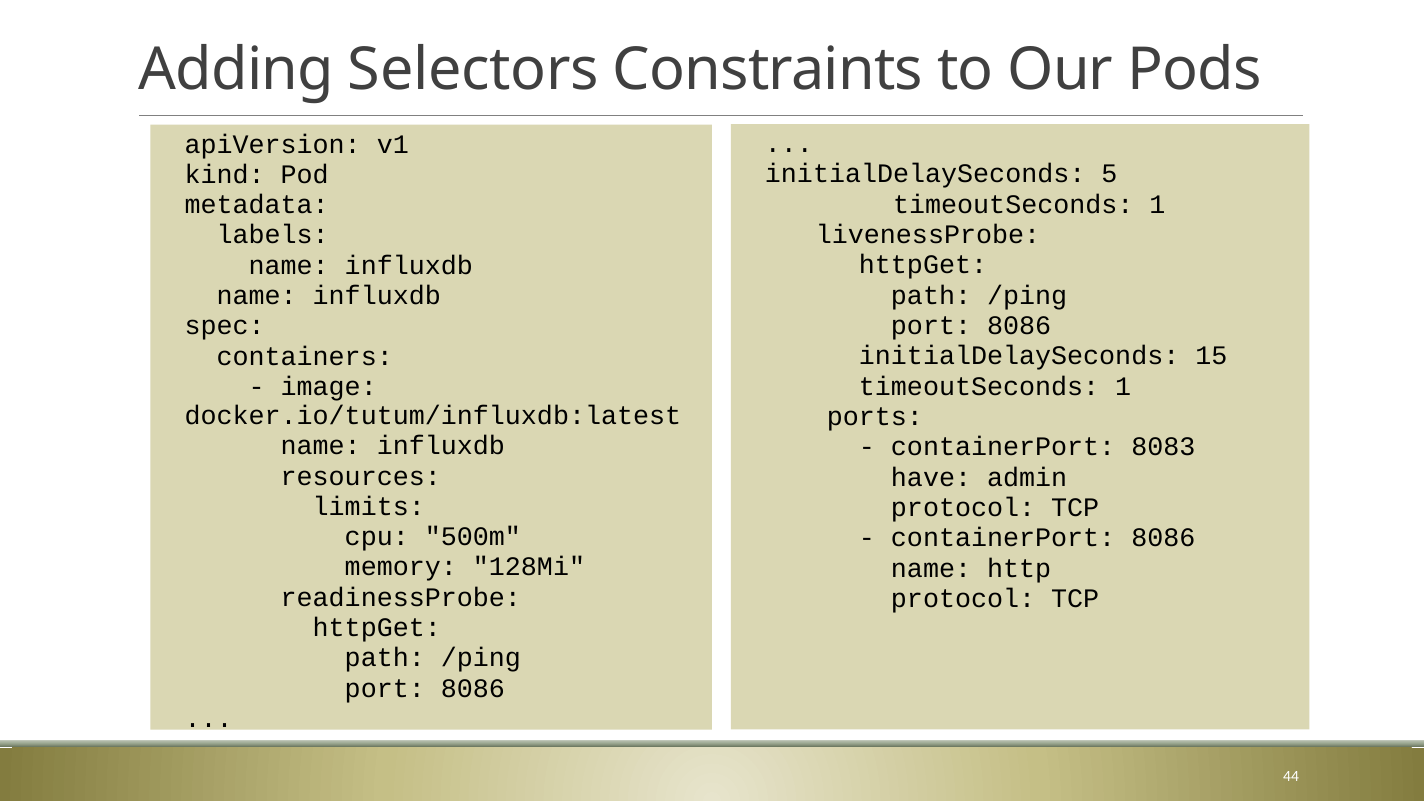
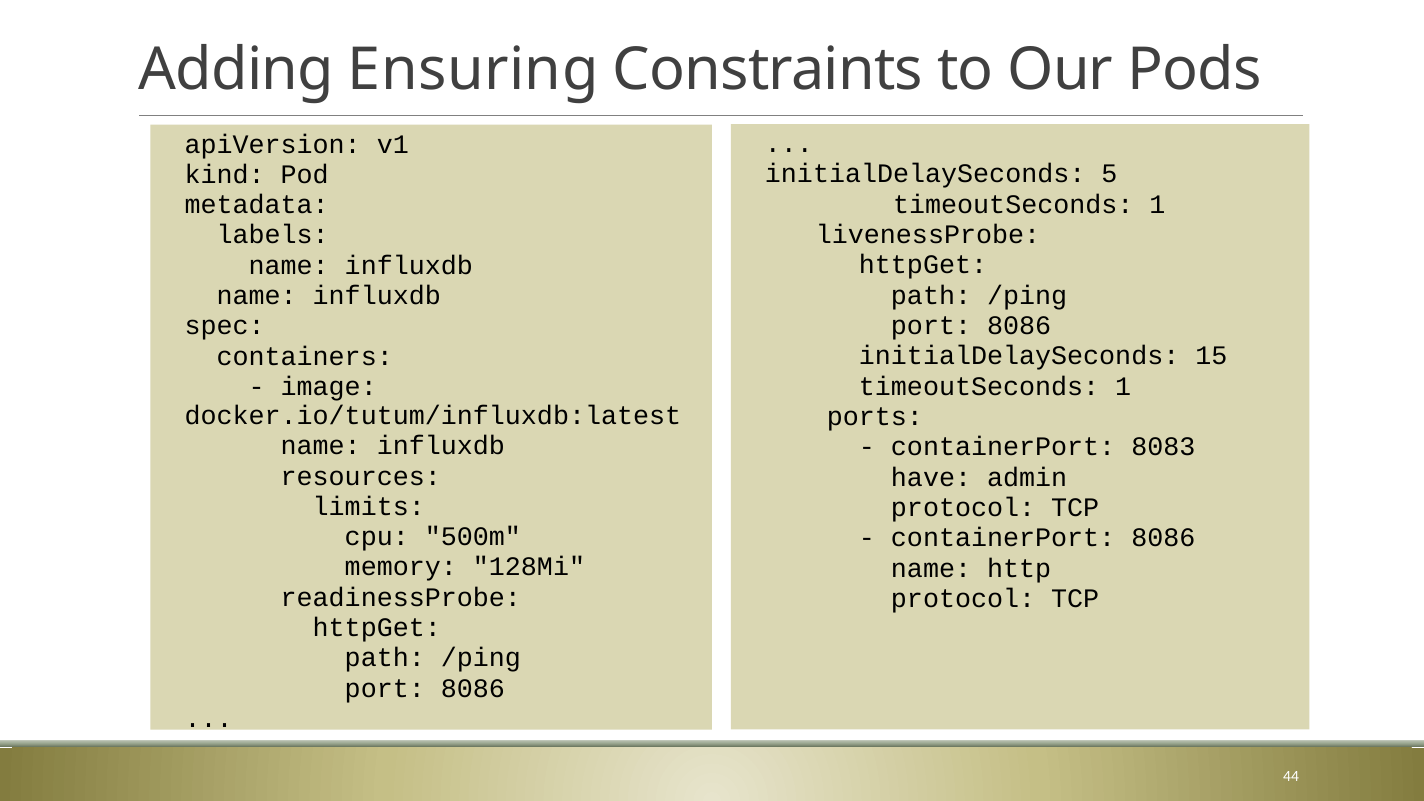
Selectors: Selectors -> Ensuring (473, 70)
